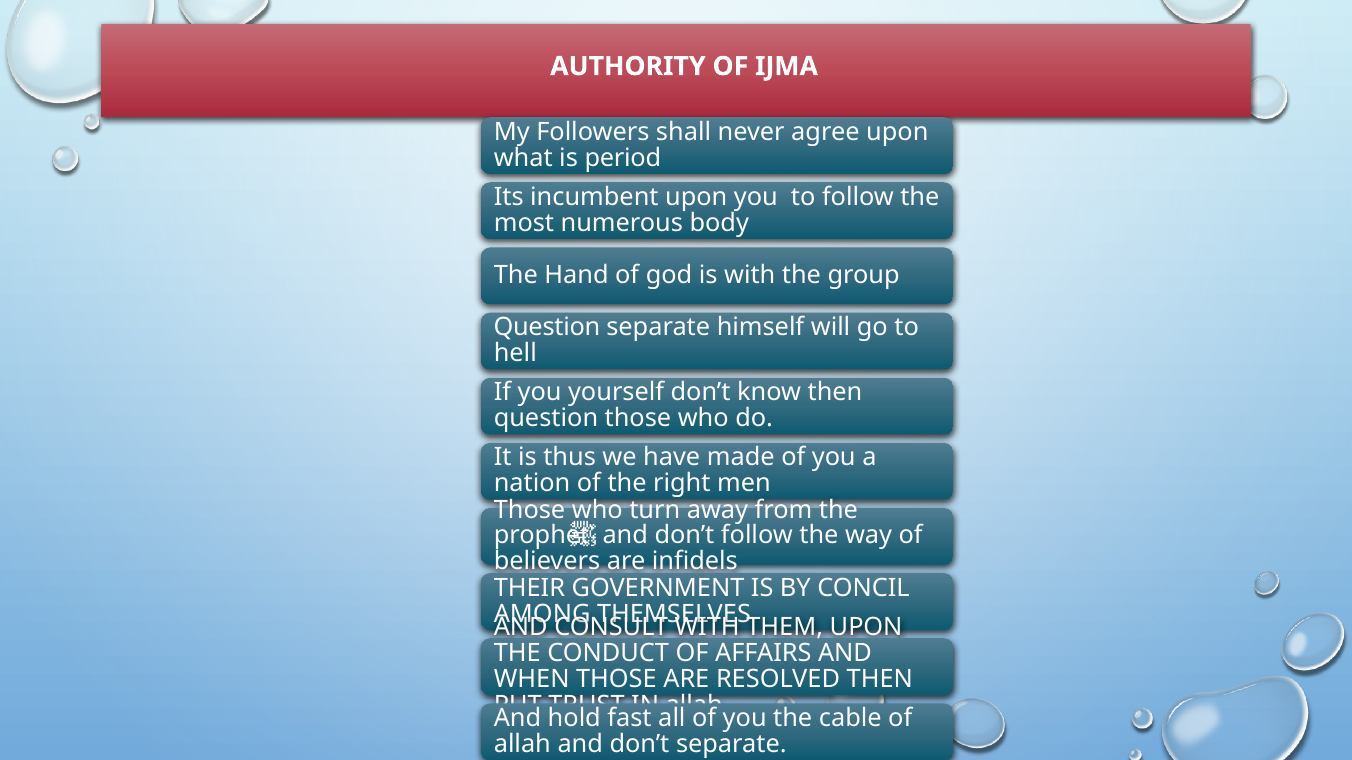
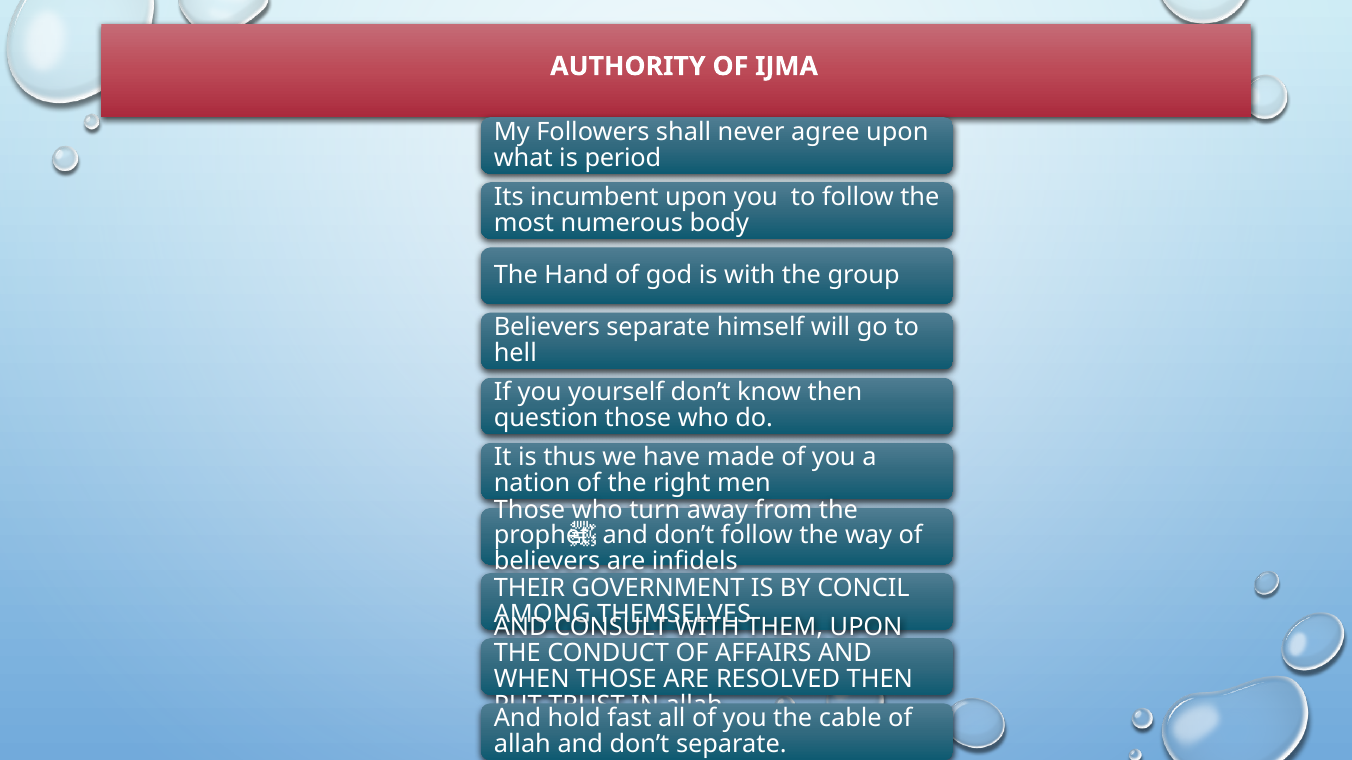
Question: Question -> Believers (547, 327)
